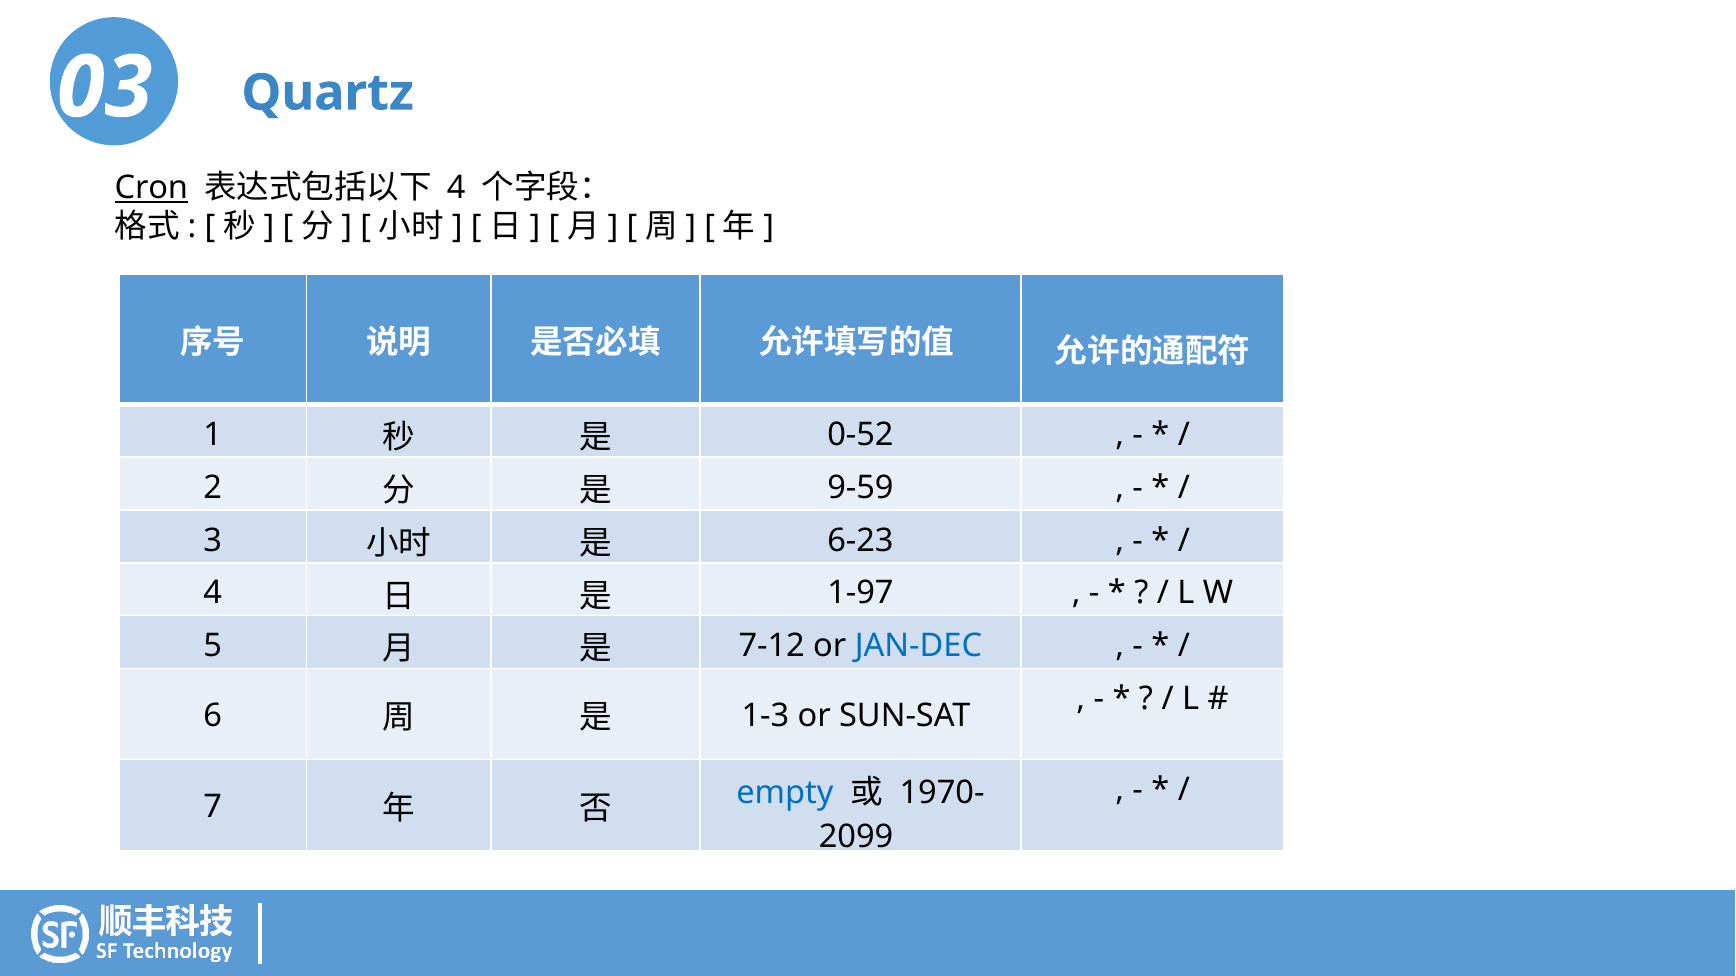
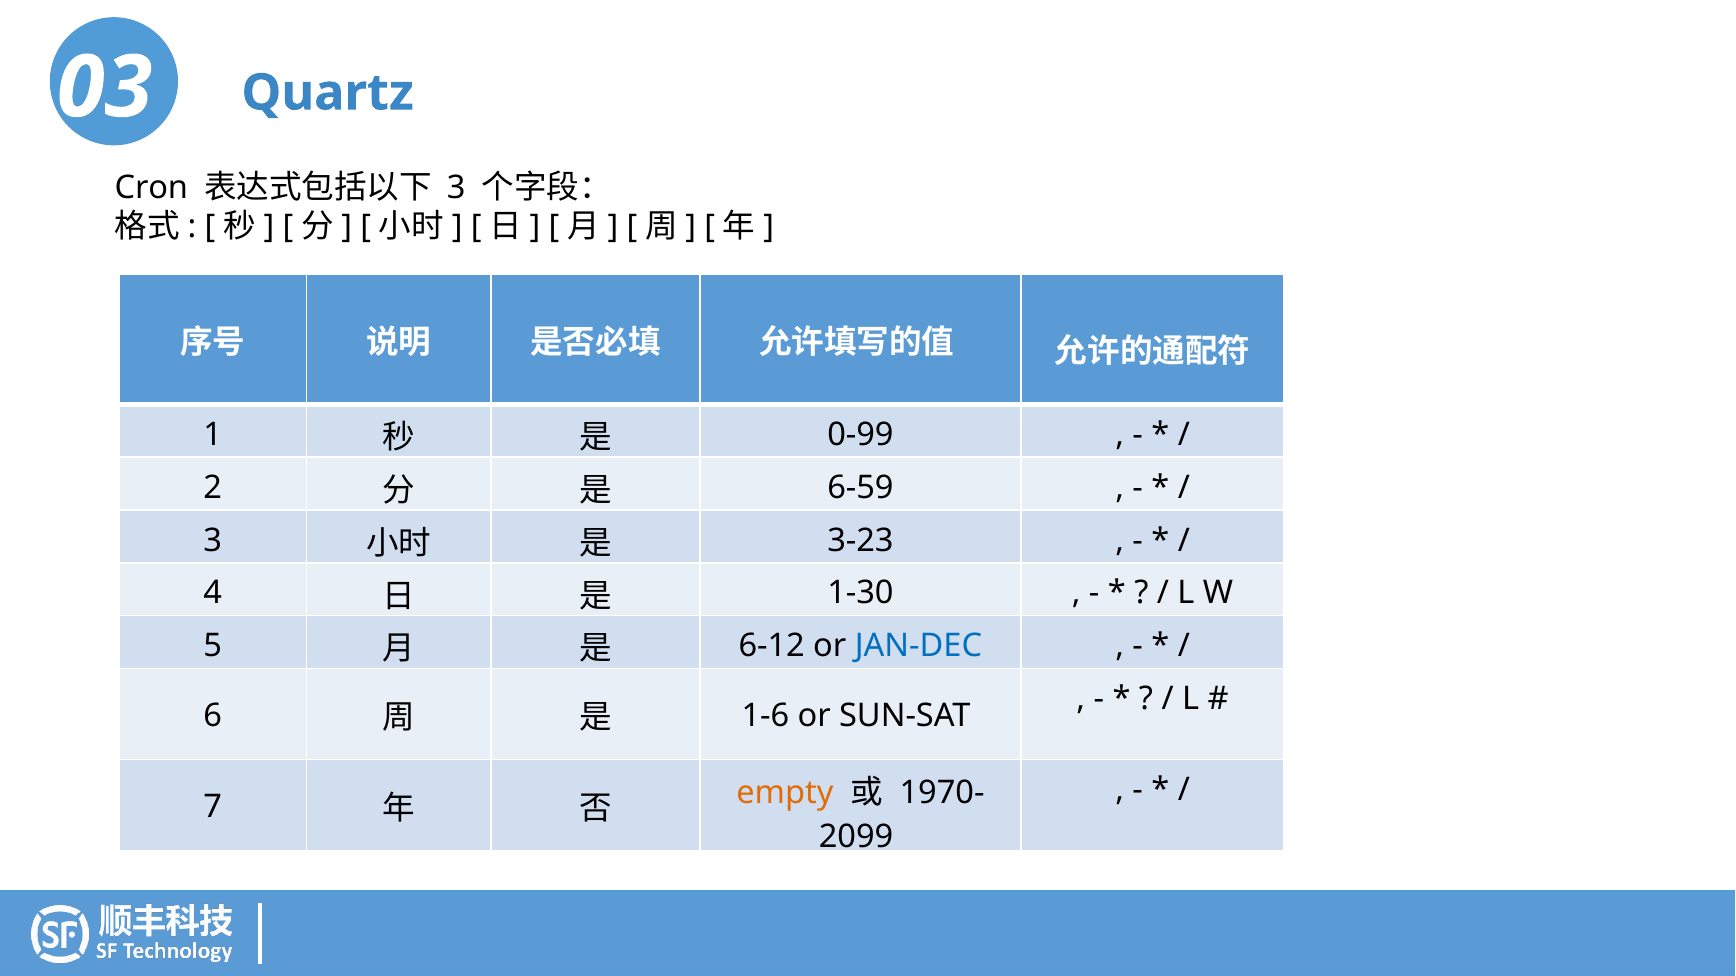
Cron underline: present -> none (151, 188)
4: 4 -> 3 (456, 188)
0-52: 0-52 -> 0-99 (860, 435)
9-59: 9-59 -> 6-59 (860, 488)
6-23: 6-23 -> 3-23 (860, 541)
1-97: 1-97 -> 1-30 (860, 594)
7-12: 7-12 -> 6-12 (772, 646)
1-3: 1-3 -> 1-6 (765, 716)
empty colour: blue -> orange (785, 793)
